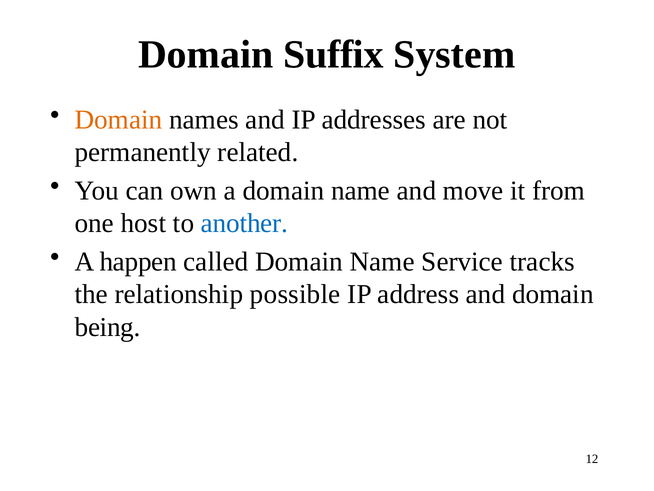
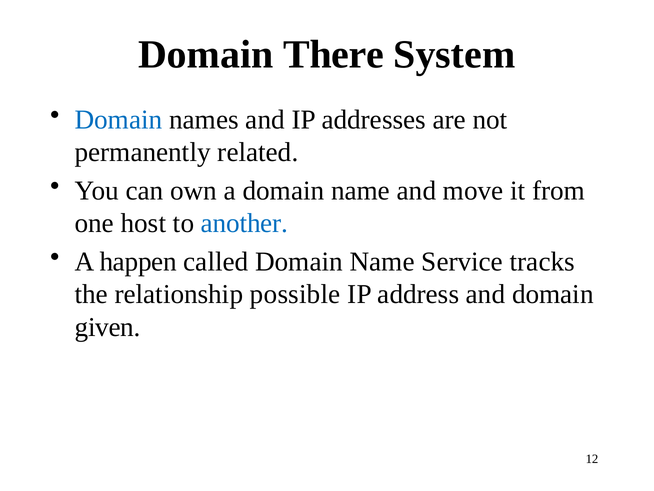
Suffix: Suffix -> There (334, 55)
Domain colour: orange -> blue (119, 120)
being: being -> given (108, 327)
